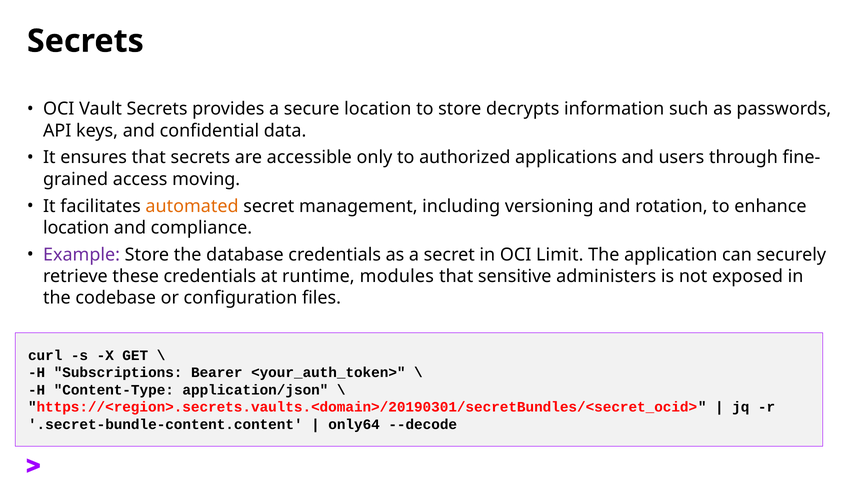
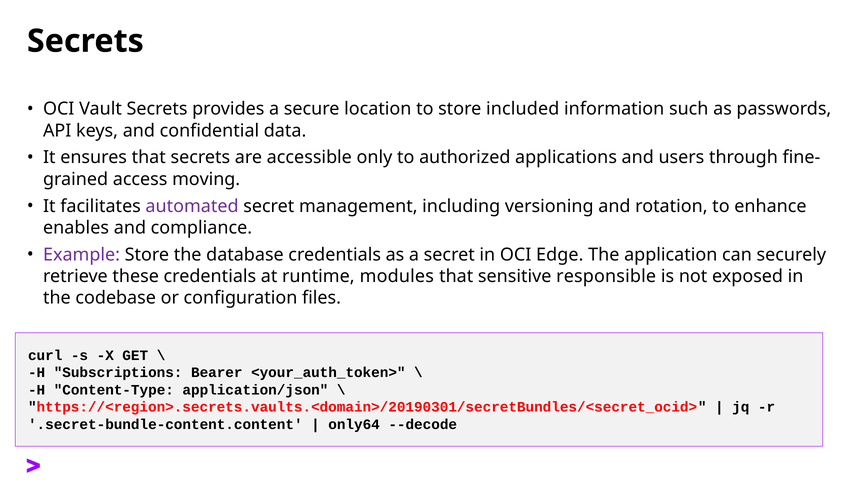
decrypts: decrypts -> included (523, 109)
automated colour: orange -> purple (192, 206)
location: location -> enables (76, 227)
Limit: Limit -> Edge (560, 254)
administers: administers -> responsible (606, 276)
